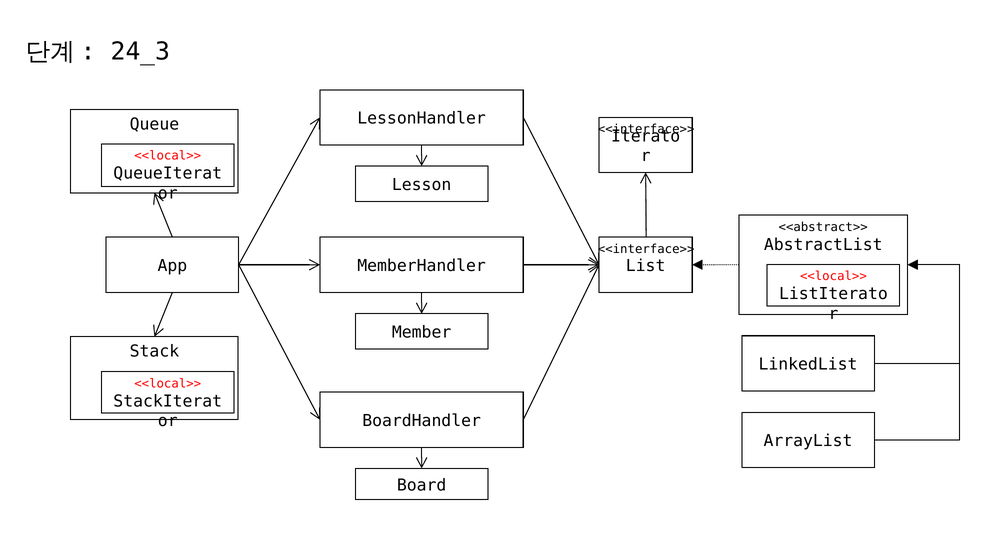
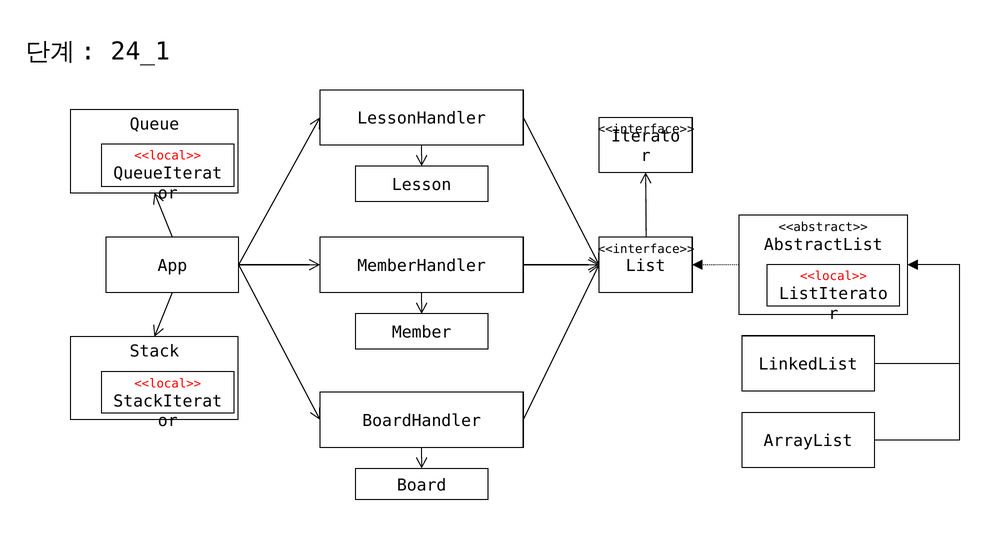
24_3: 24_3 -> 24_1 (140, 52)
